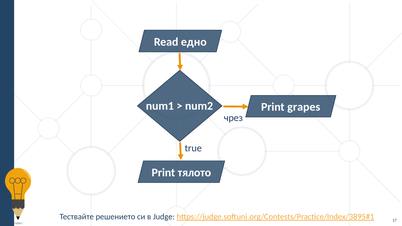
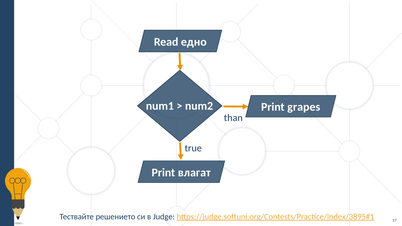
чрез: чрез -> than (233, 118)
тялото: тялото -> влагат (194, 173)
